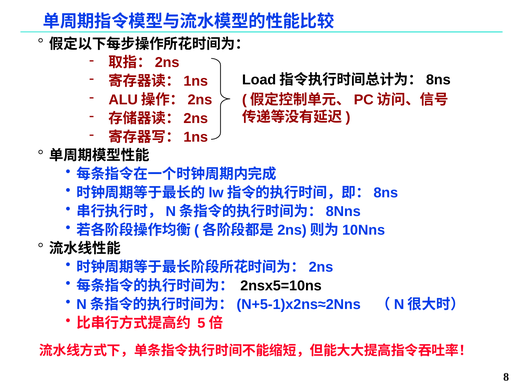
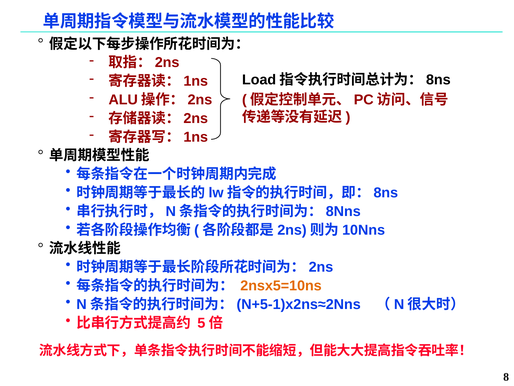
2nsx5=10ns colour: black -> orange (281, 285)
